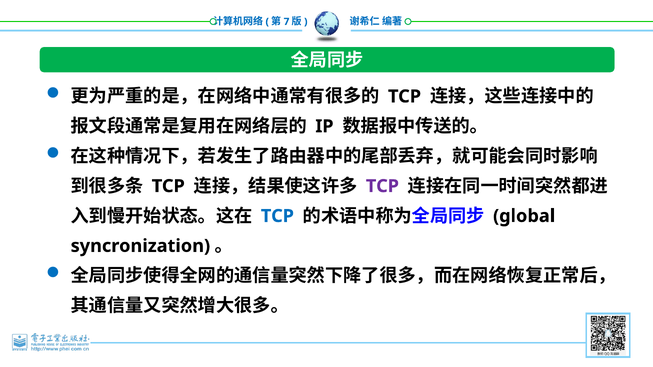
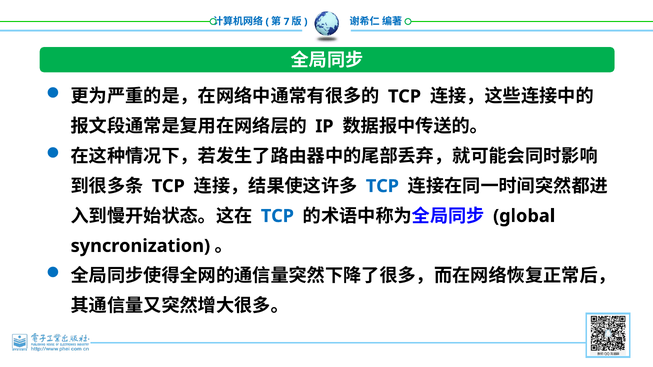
TCP colour: purple -> blue (382, 186)
